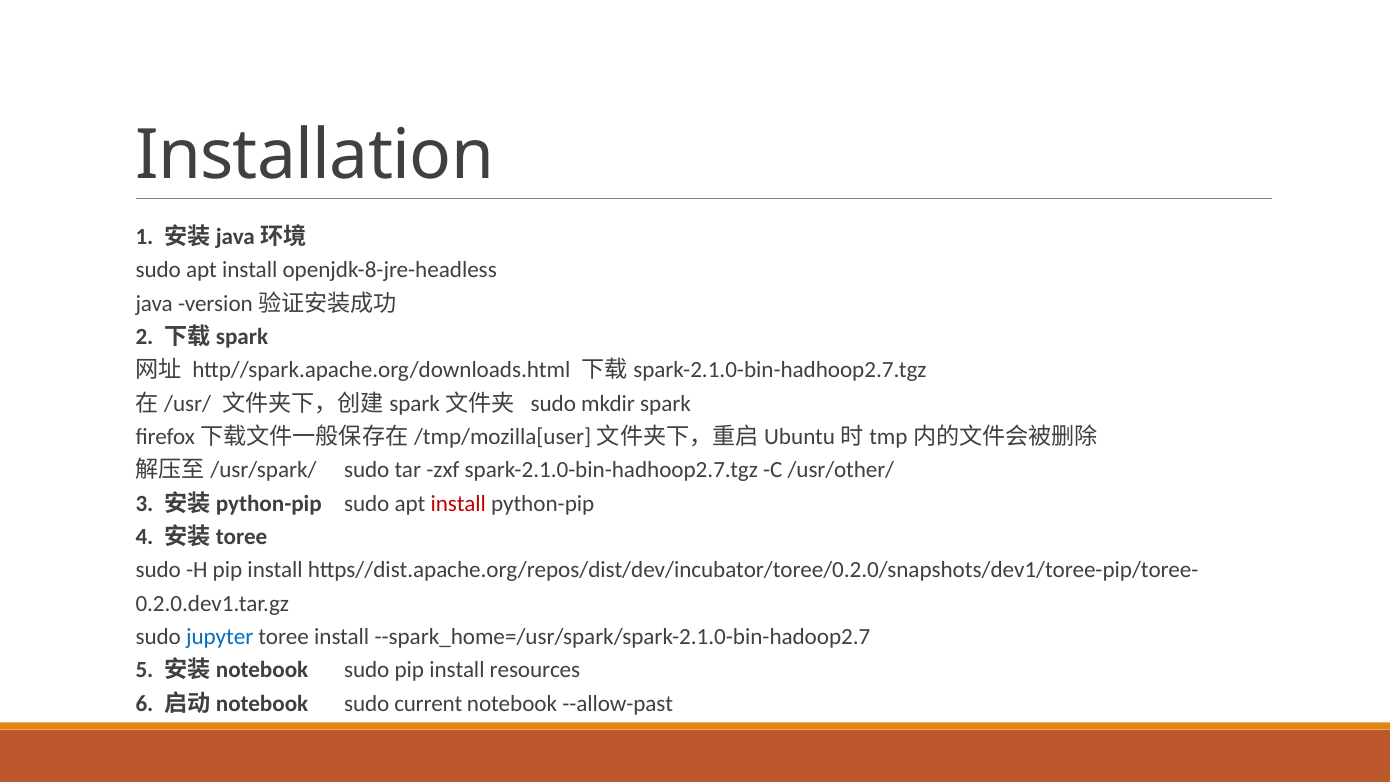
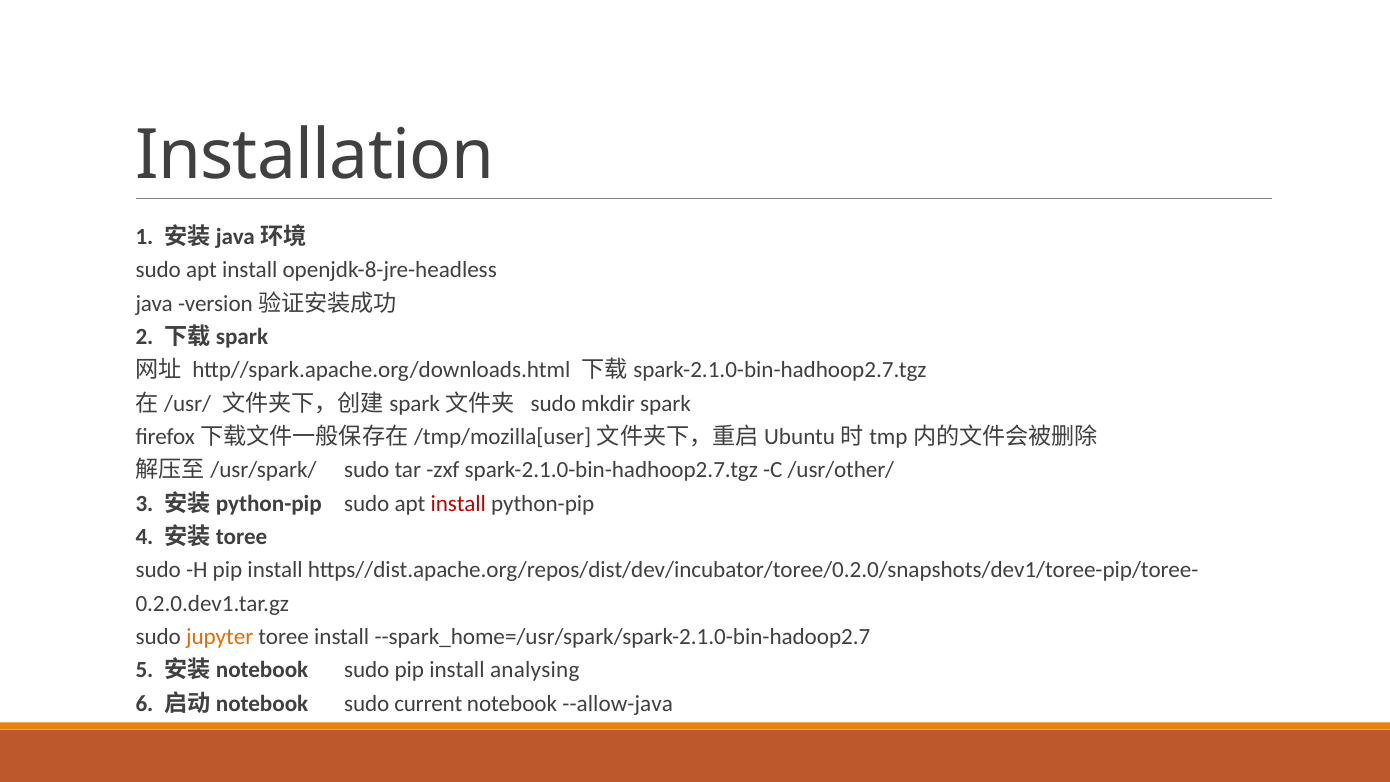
jupyter colour: blue -> orange (220, 637)
resources: resources -> analysing (535, 670)
--allow-past: --allow-past -> --allow-java (618, 703)
